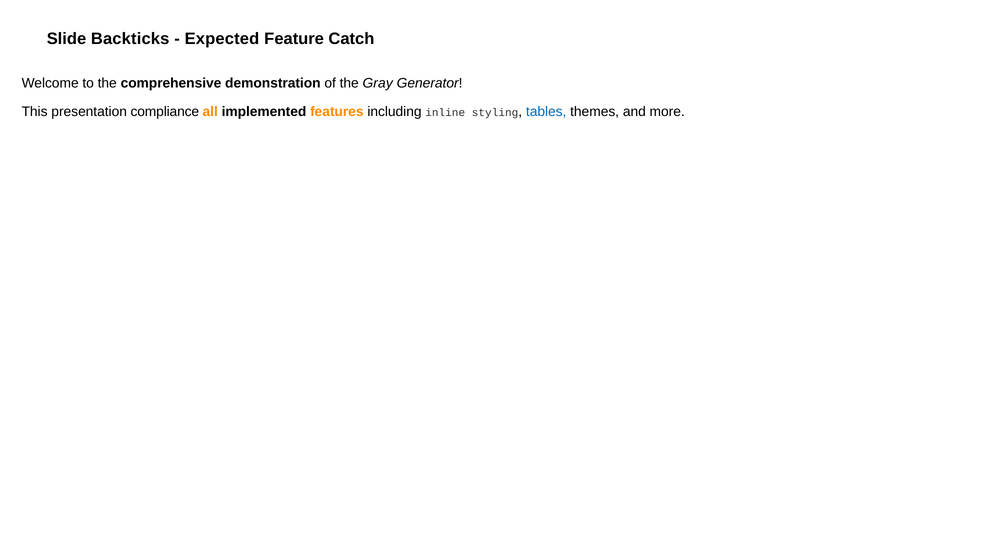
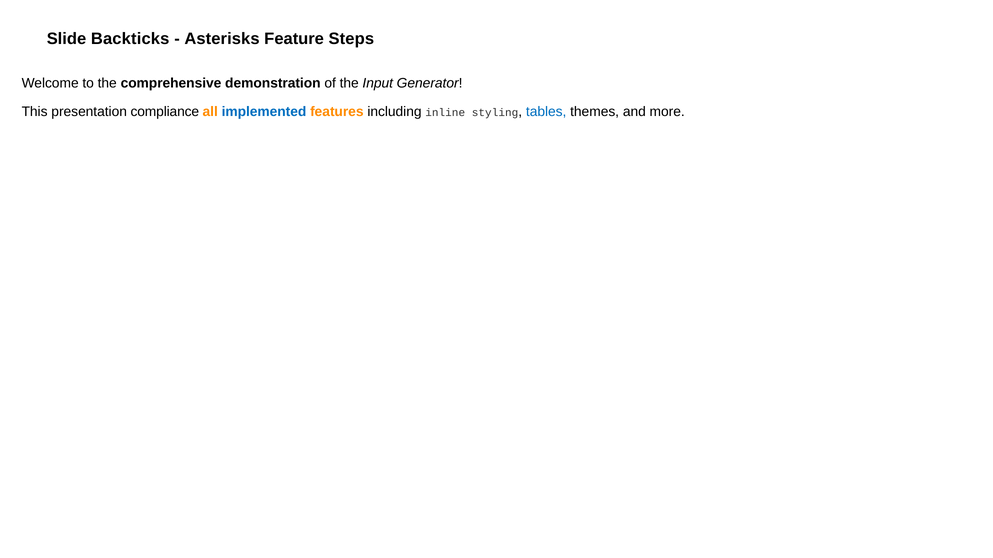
Expected: Expected -> Asterisks (222, 39)
Catch: Catch -> Steps (351, 39)
Gray: Gray -> Input (378, 83)
implemented colour: black -> blue (264, 112)
